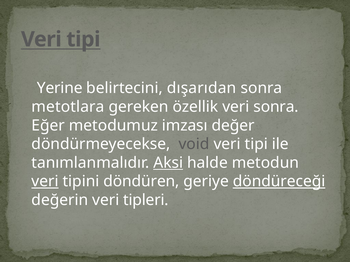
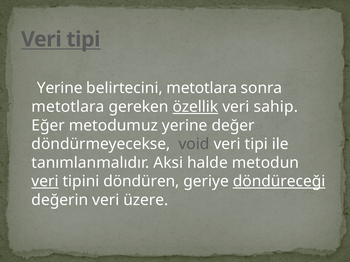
belirtecini dışarıdan: dışarıdan -> metotlara (202, 88)
özellik underline: none -> present (195, 107)
veri sonra: sonra -> sahip (276, 107)
metodumuz imzası: imzası -> yerine (185, 126)
Aksi underline: present -> none (168, 163)
tipleri: tipleri -> üzere (146, 200)
